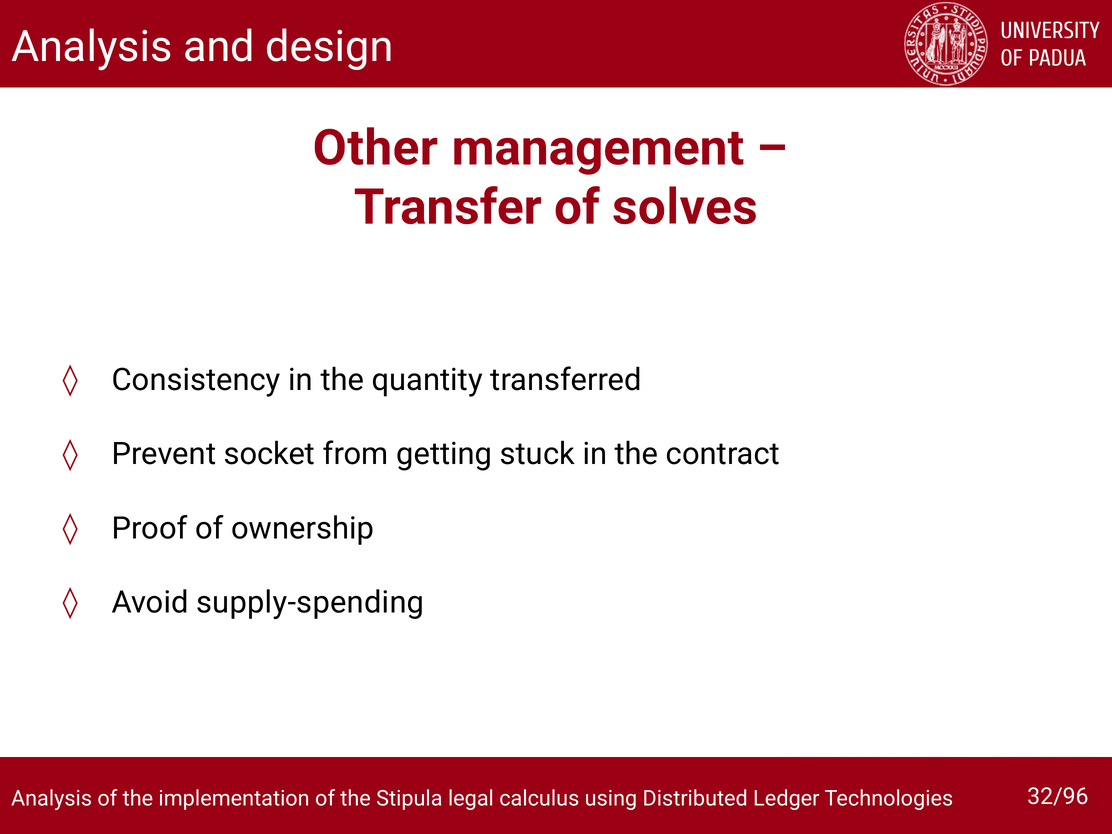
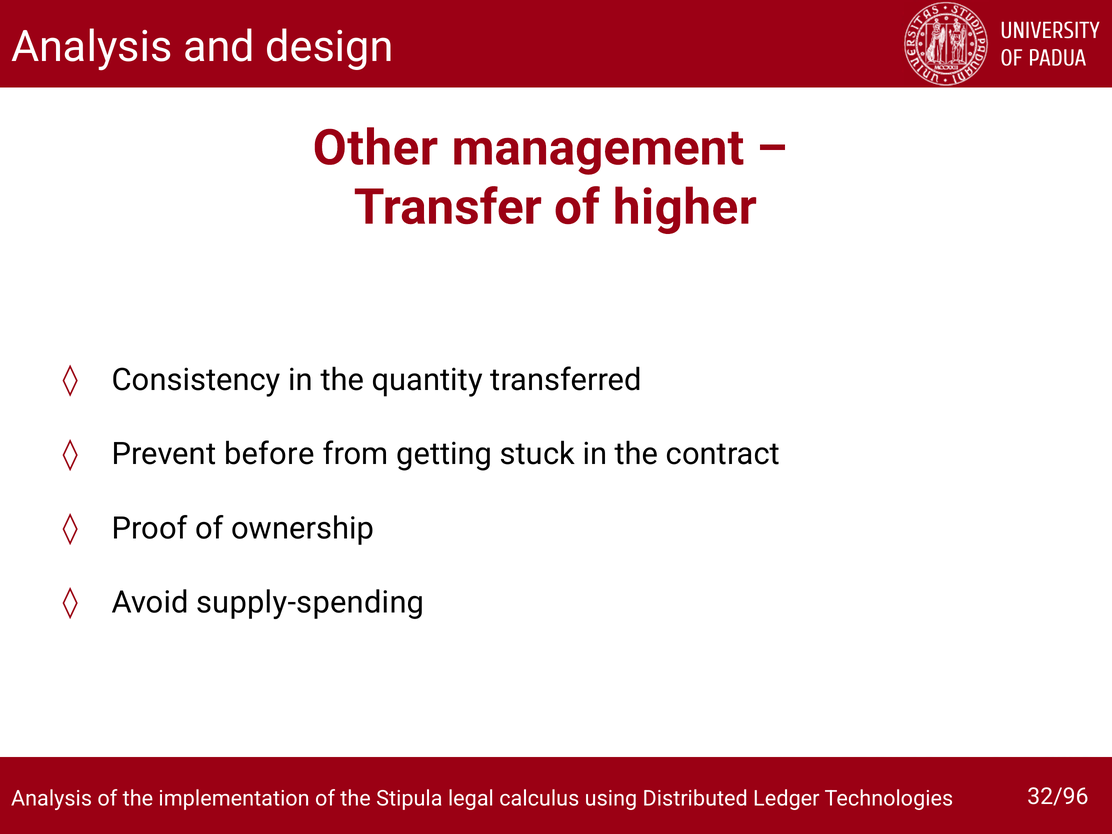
solves: solves -> higher (685, 207)
socket: socket -> before (269, 454)
